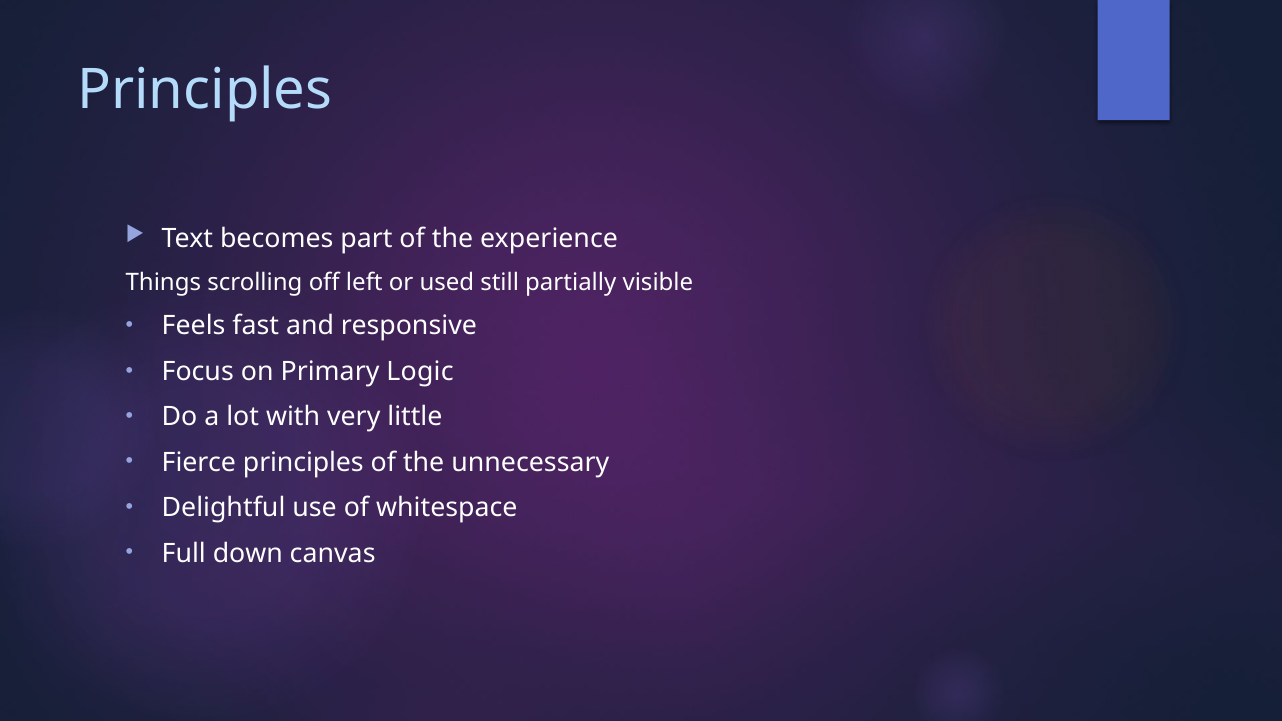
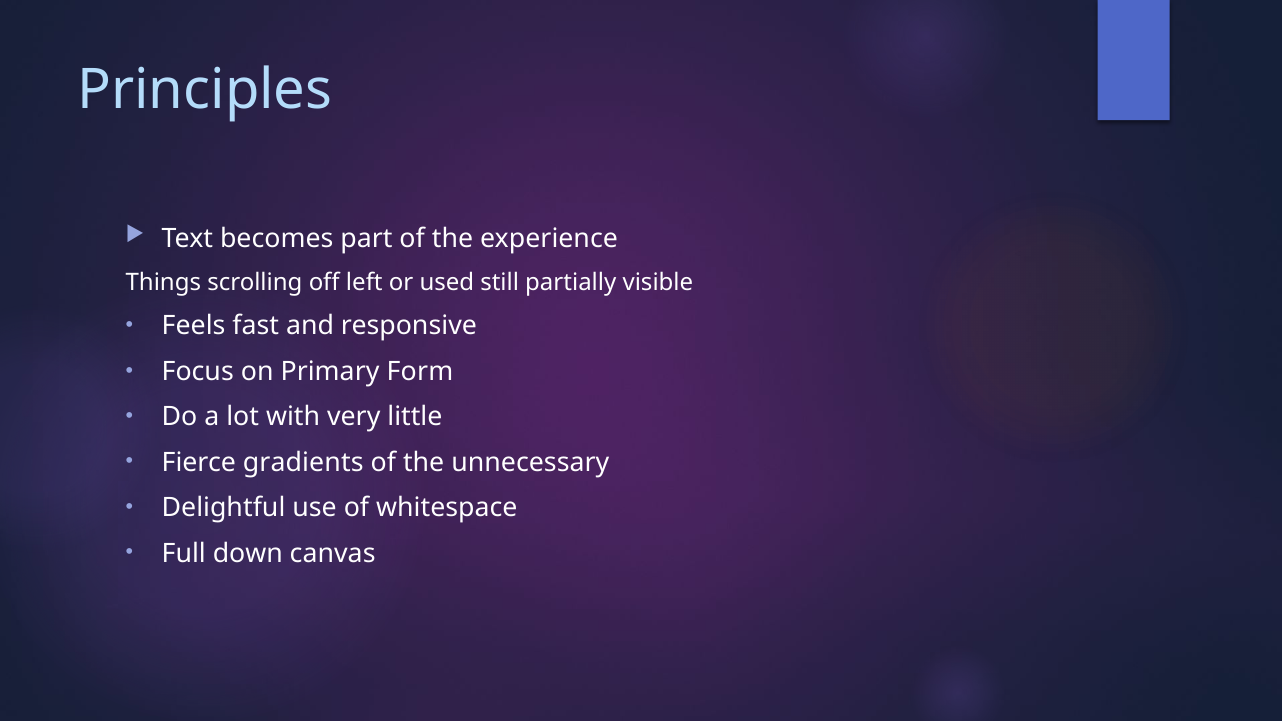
Logic: Logic -> Form (420, 372)
Fierce principles: principles -> gradients (303, 463)
